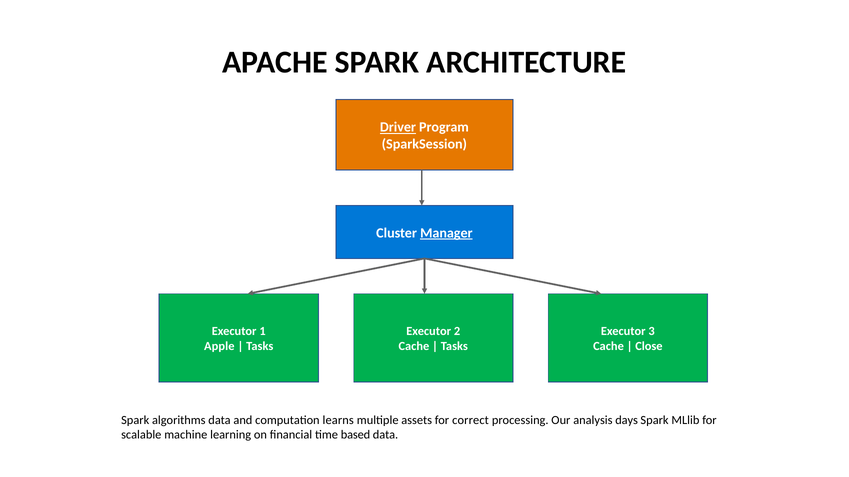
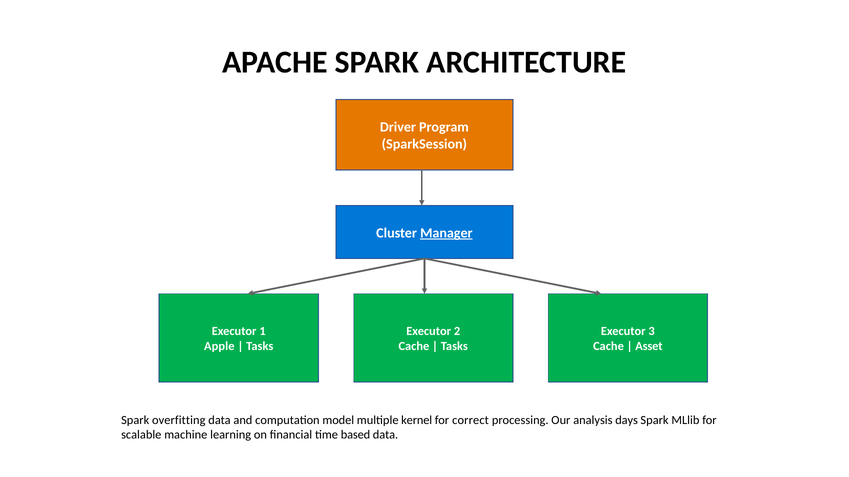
Driver underline: present -> none (398, 127)
Close: Close -> Asset (649, 347)
algorithms: algorithms -> overfitting (179, 421)
learns: learns -> model (338, 421)
assets: assets -> kernel (417, 421)
